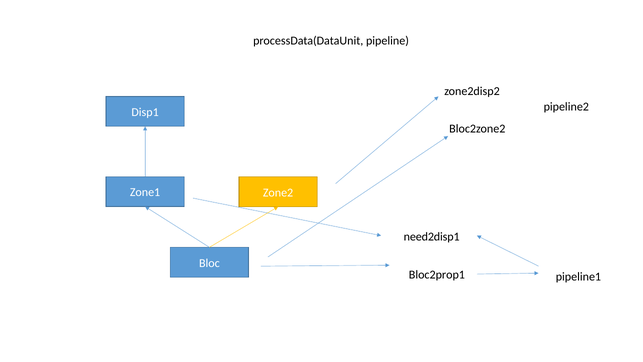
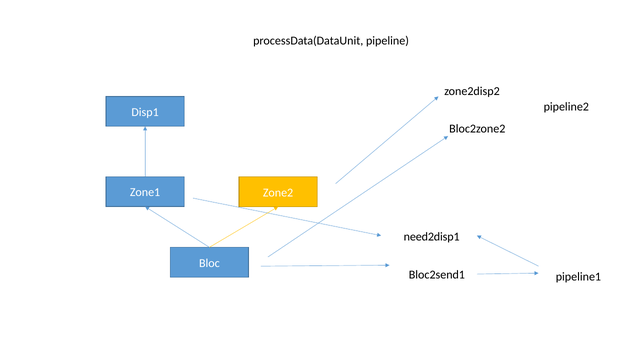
Bloc2prop1: Bloc2prop1 -> Bloc2send1 (437, 275)
